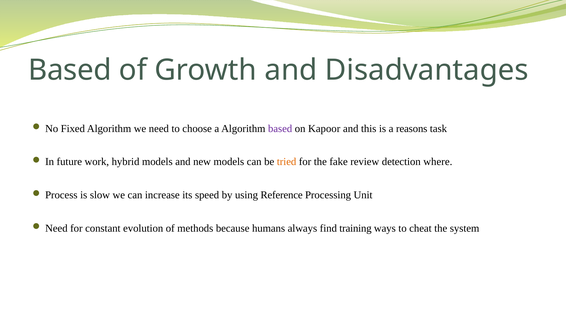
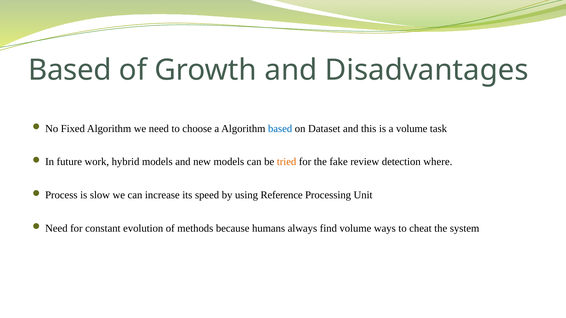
based colour: purple -> blue (280, 129)
Kapoor: Kapoor -> Dataset (324, 129)
a reasons: reasons -> volume (412, 129)
find training: training -> volume (355, 229)
